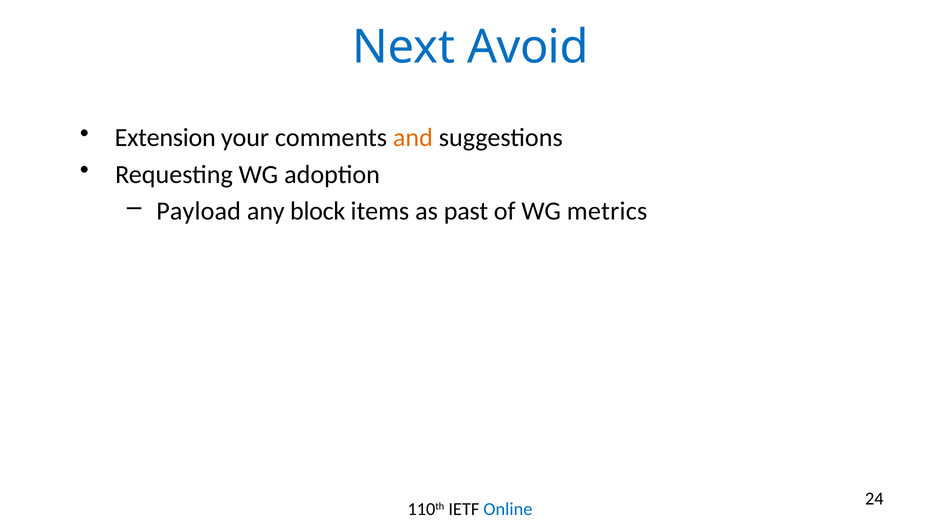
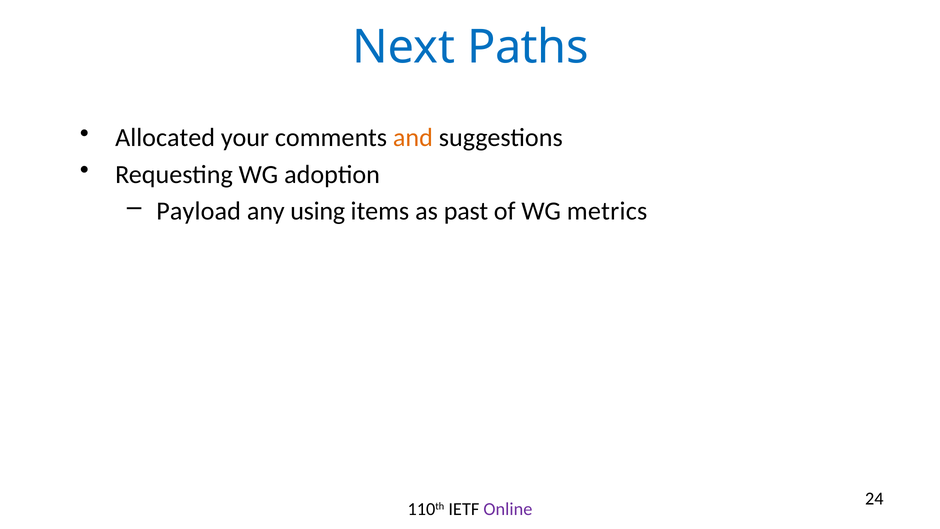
Avoid: Avoid -> Paths (528, 47)
Extension: Extension -> Allocated (165, 138)
block: block -> using (318, 211)
Online colour: blue -> purple (508, 509)
